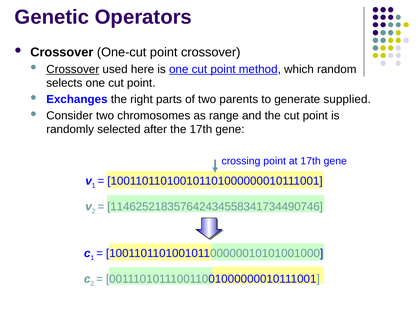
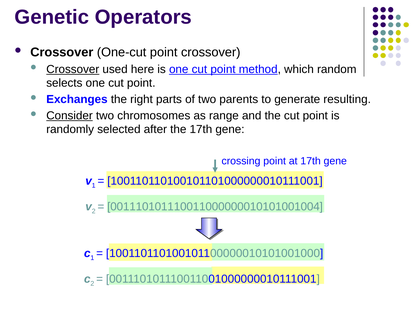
supplied: supplied -> resulting (347, 100)
Consider underline: none -> present (70, 116)
114625218357642434558341734490746: 114625218357642434558341734490746 -> 001110101110011000000010101001004 (215, 207)
